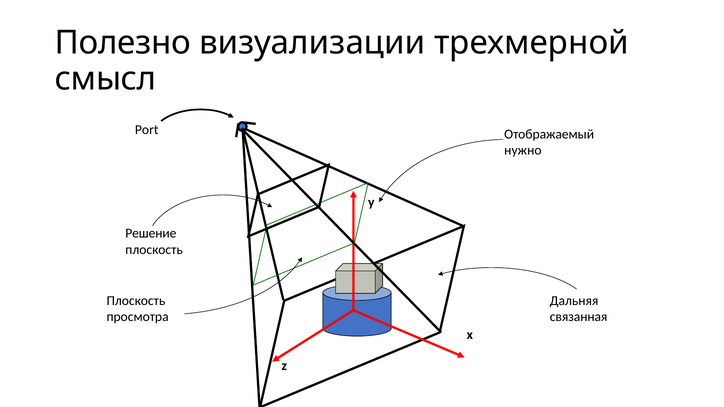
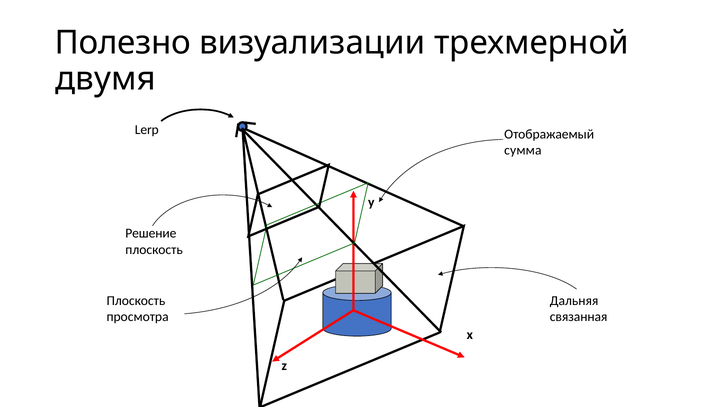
смысл: смысл -> двумя (105, 79)
Port: Port -> Lerp (147, 130)
нужно: нужно -> сумма (523, 150)
